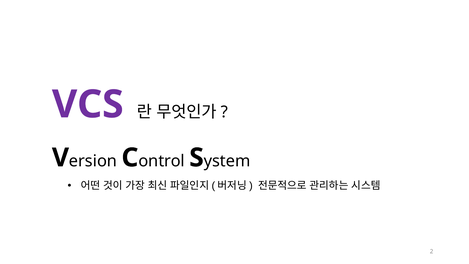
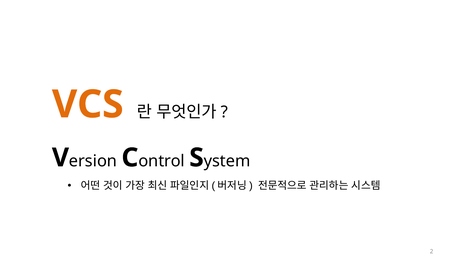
VCS colour: purple -> orange (88, 104)
